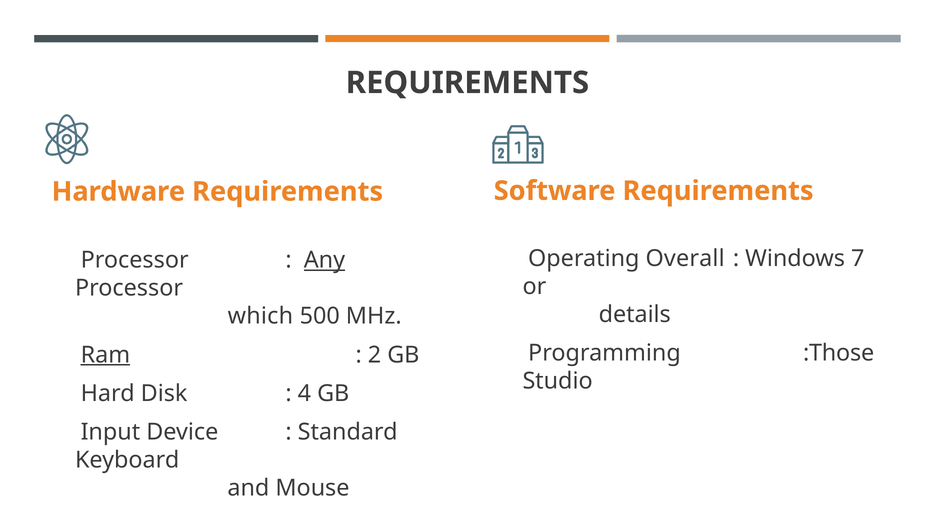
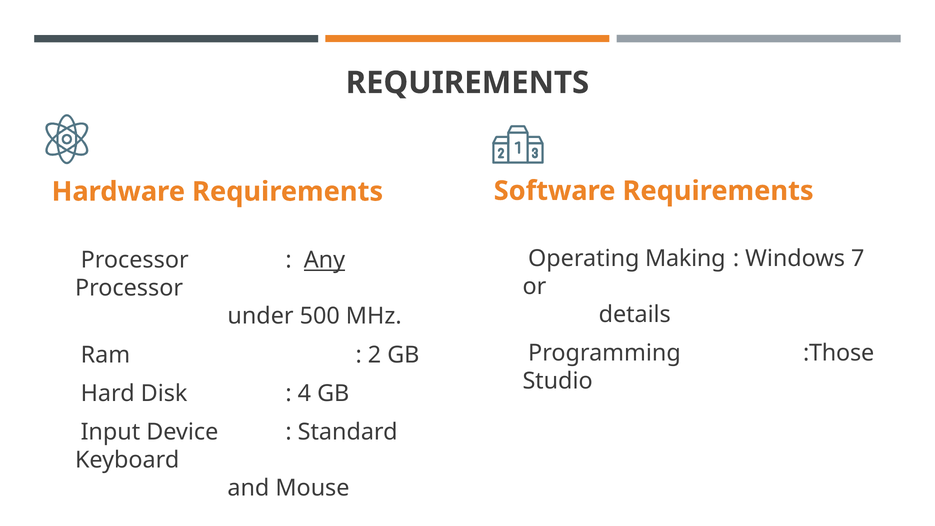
Overall: Overall -> Making (685, 258)
which: which -> under (261, 316)
Ram underline: present -> none (105, 355)
